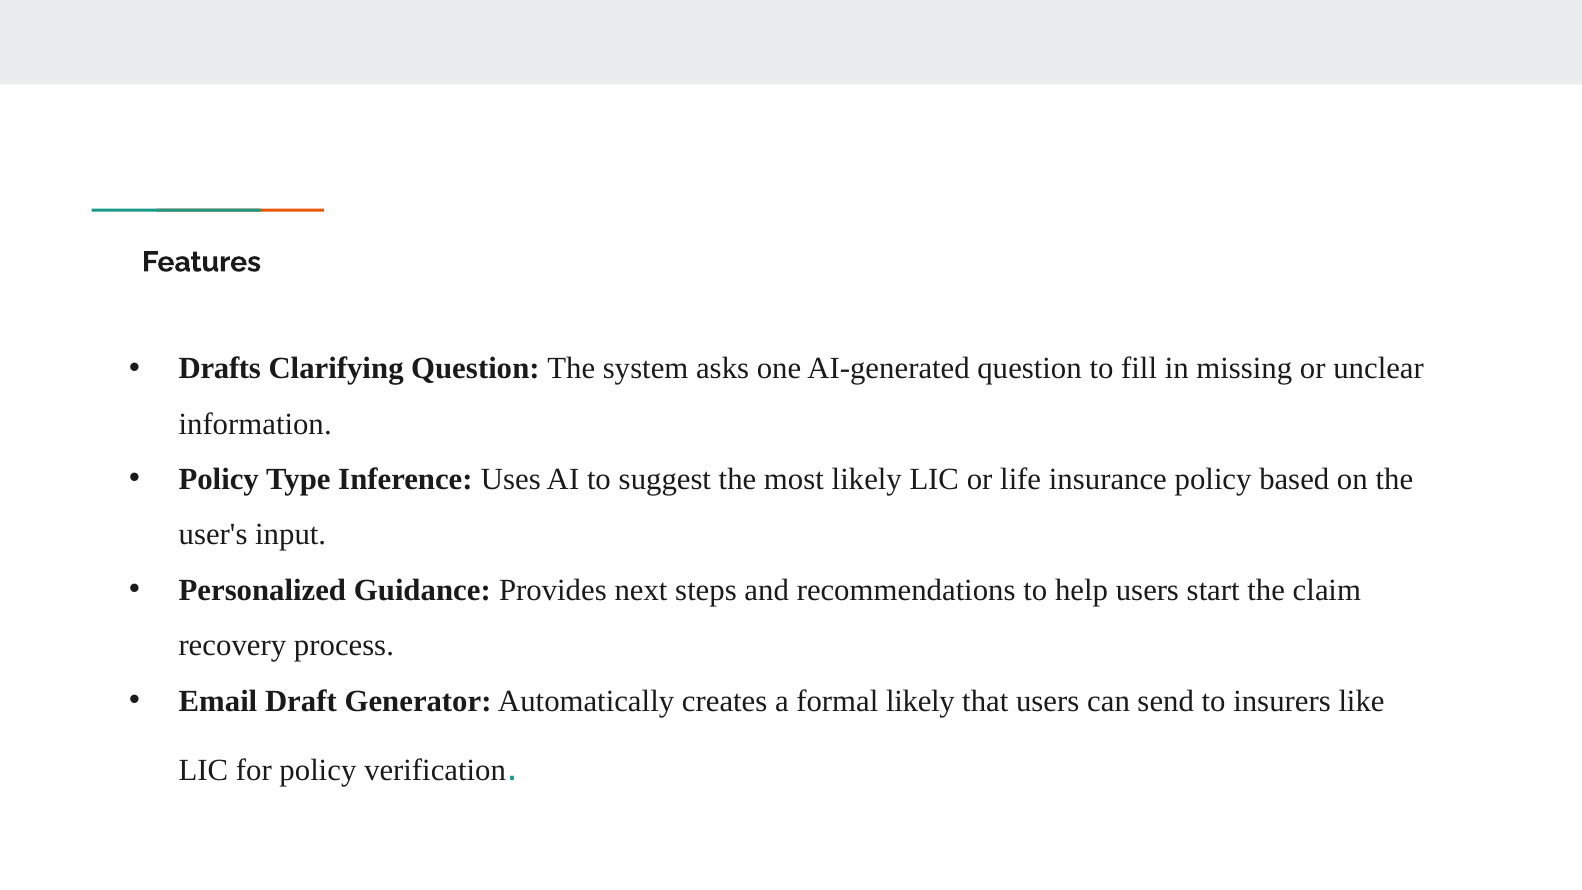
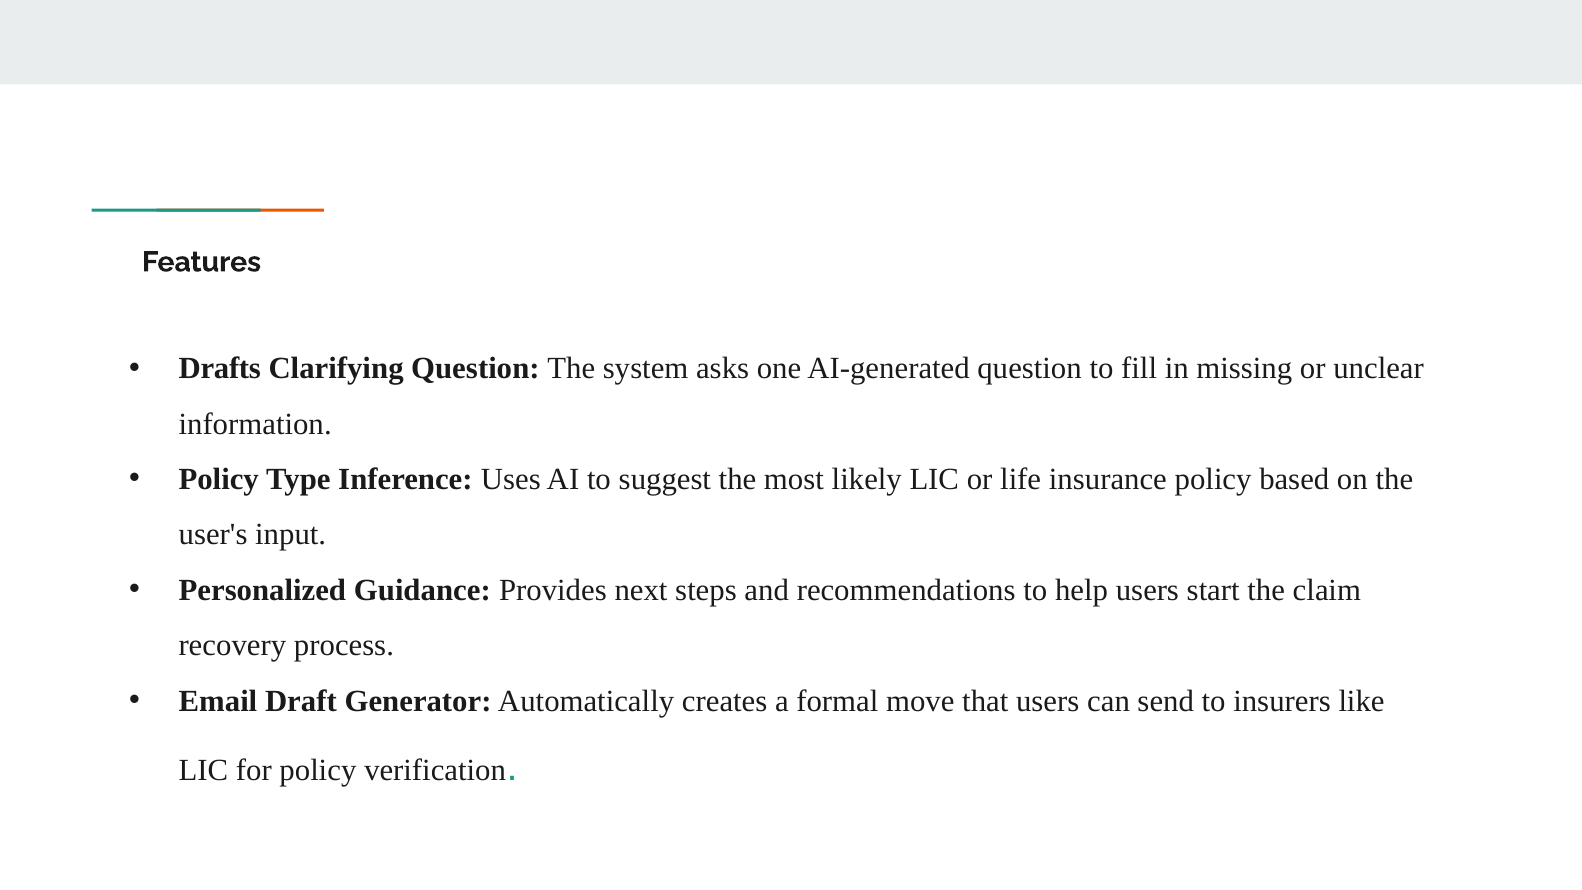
formal likely: likely -> move (920, 701)
